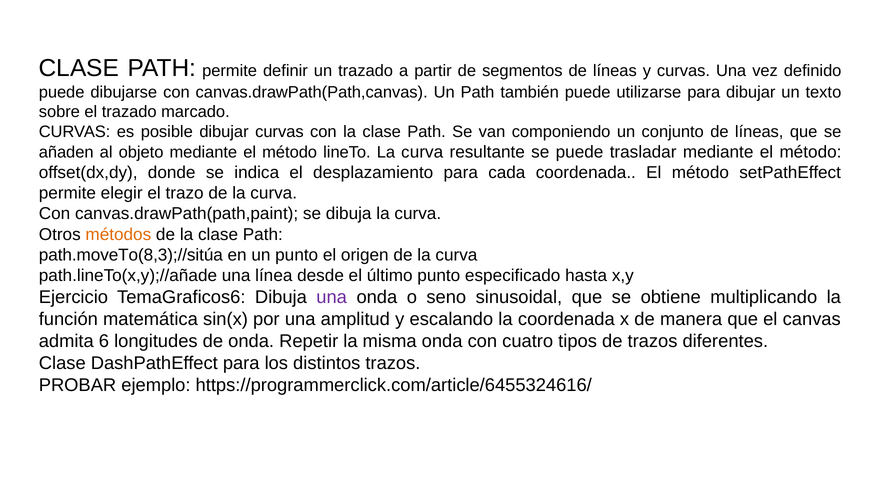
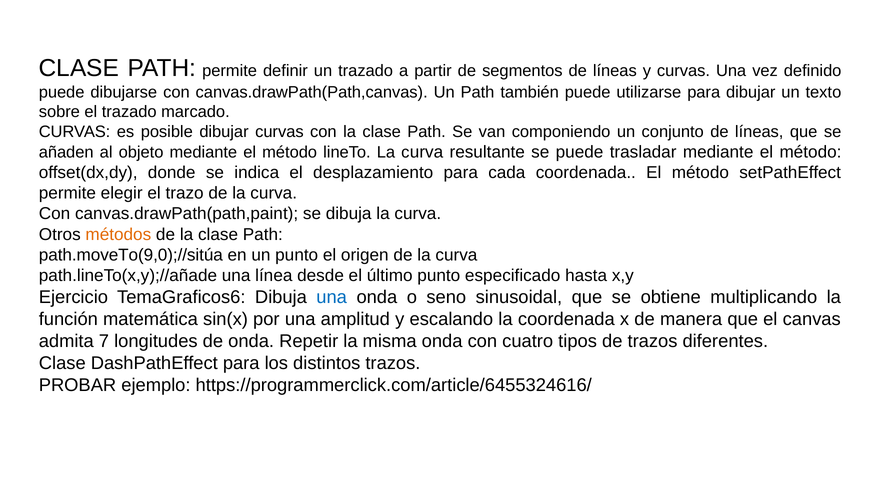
path.moveTo(8,3);//sitúa: path.moveTo(8,3);//sitúa -> path.moveTo(9,0);//sitúa (131, 255)
una colour: purple -> blue (332, 297)
6: 6 -> 7 (104, 341)
